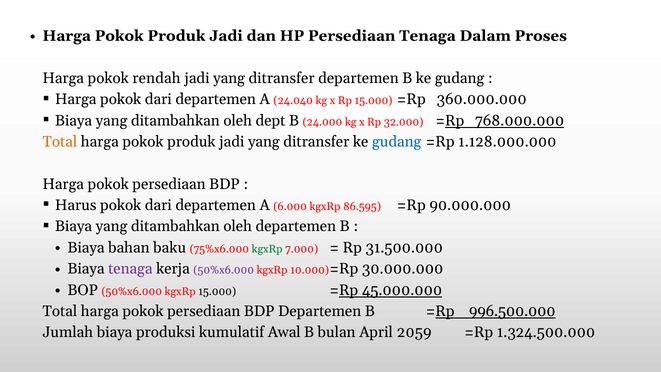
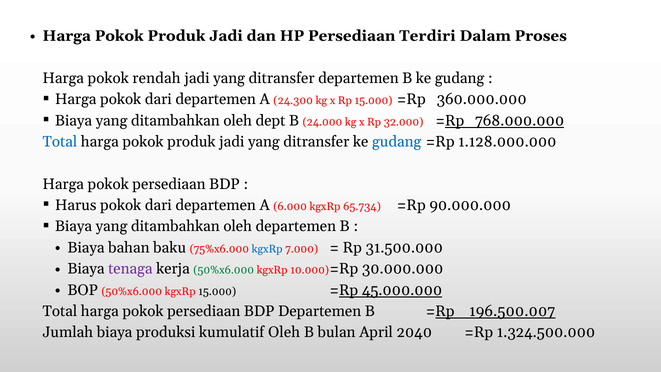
Persediaan Tenaga: Tenaga -> Terdiri (427, 36)
24.040: 24.040 -> 24.300 (293, 101)
Total colour: orange -> blue (60, 142)
86.595: 86.595 -> 65.734 (362, 207)
kgxRp colour: green -> blue (267, 249)
50%x6.000 colour: purple -> green (224, 270)
996.500.000: 996.500.000 -> 196.500.007 (512, 311)
kumulatif Awal: Awal -> Oleh (284, 332)
2059: 2059 -> 2040 (414, 332)
